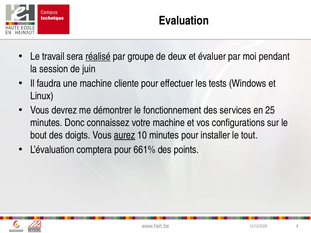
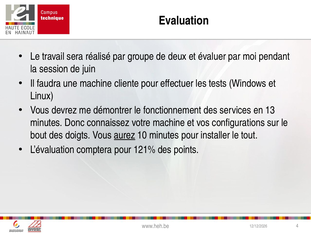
réalisé underline: present -> none (98, 57)
25: 25 -> 13 (270, 110)
661%: 661% -> 121% (145, 150)
